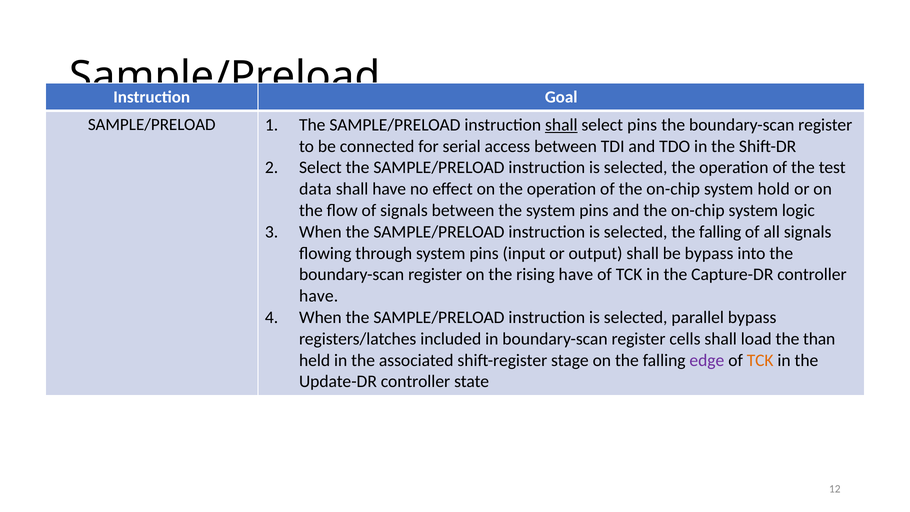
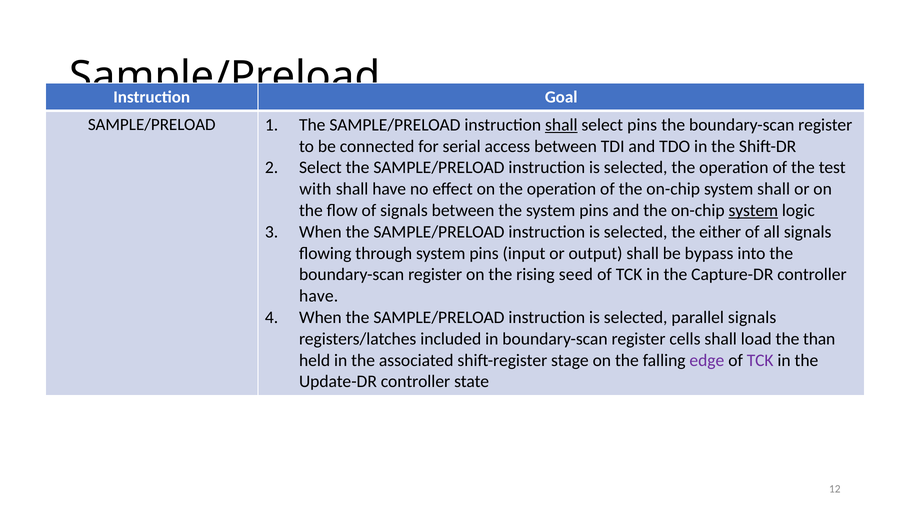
data: data -> with (315, 189)
system hold: hold -> shall (774, 189)
system underline: none -> present (753, 210)
selected the falling: falling -> either (720, 232)
rising have: have -> seed (576, 275)
parallel bypass: bypass -> signals (752, 317)
TCK colour: orange -> purple (760, 360)
